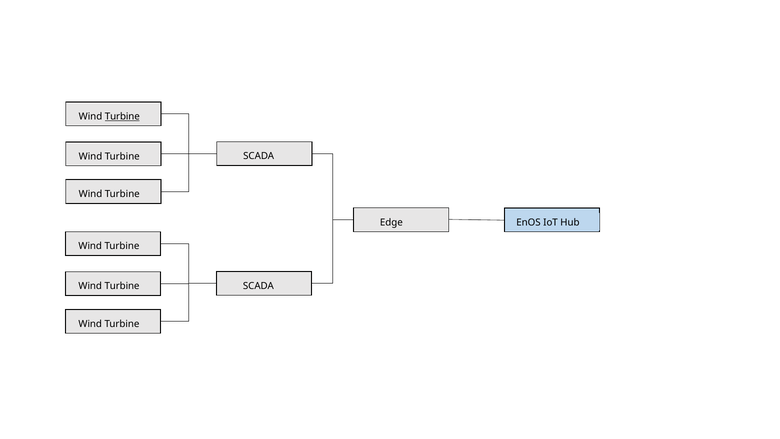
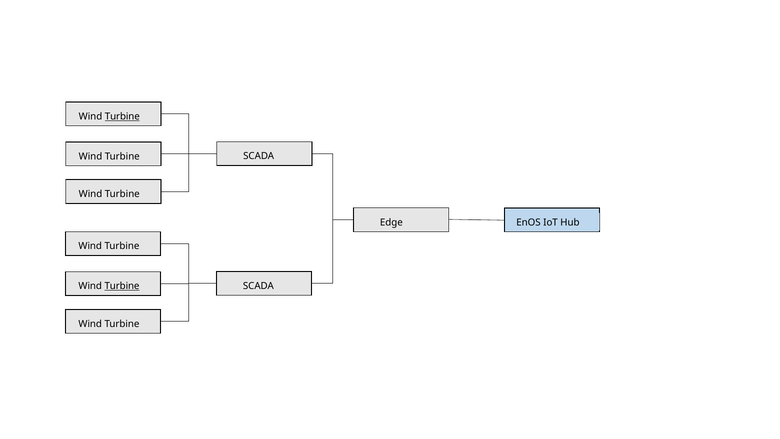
Turbine underline: none -> present (122, 286)
